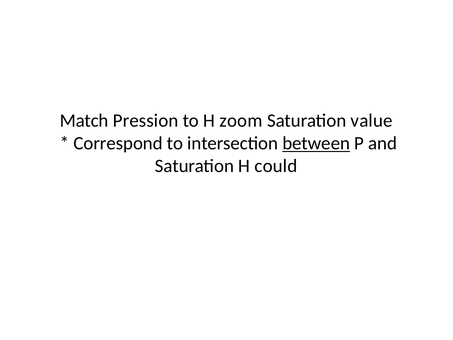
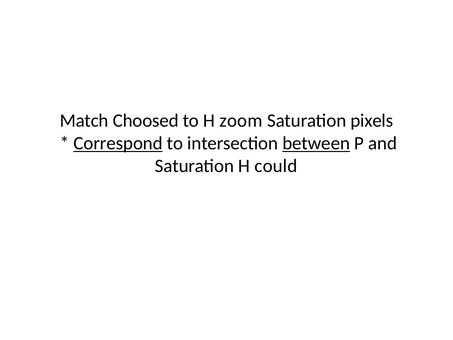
Pression: Pression -> Choosed (146, 121)
value: value -> pixels (372, 121)
Correspond underline: none -> present (118, 143)
